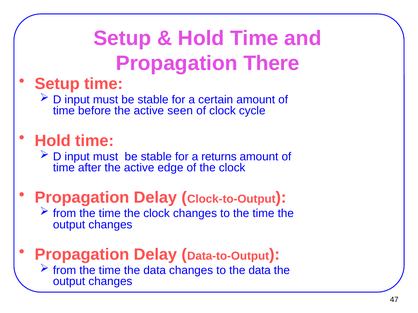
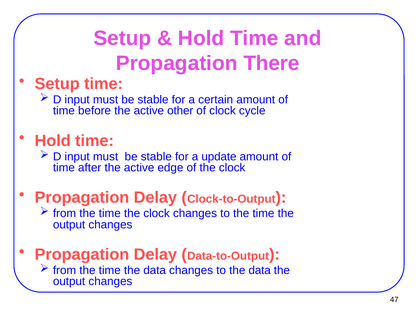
seen: seen -> other (180, 111)
returns: returns -> update (219, 157)
